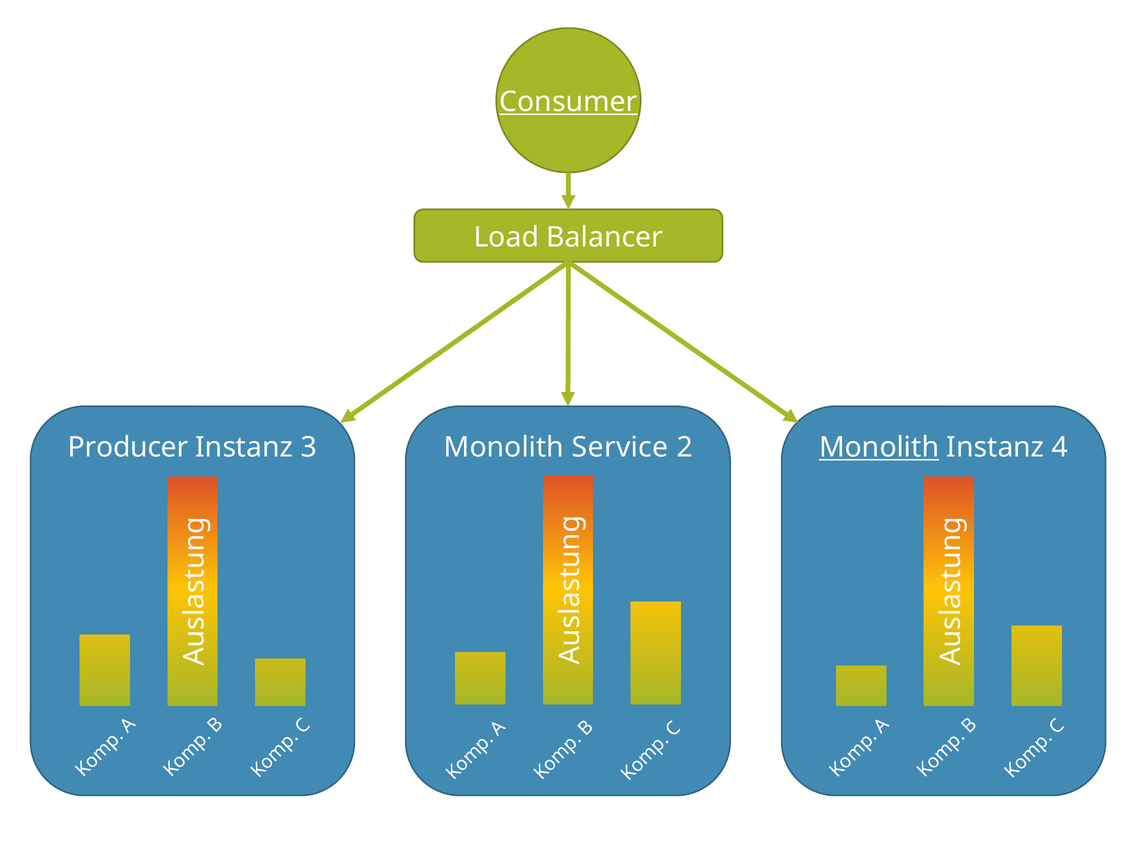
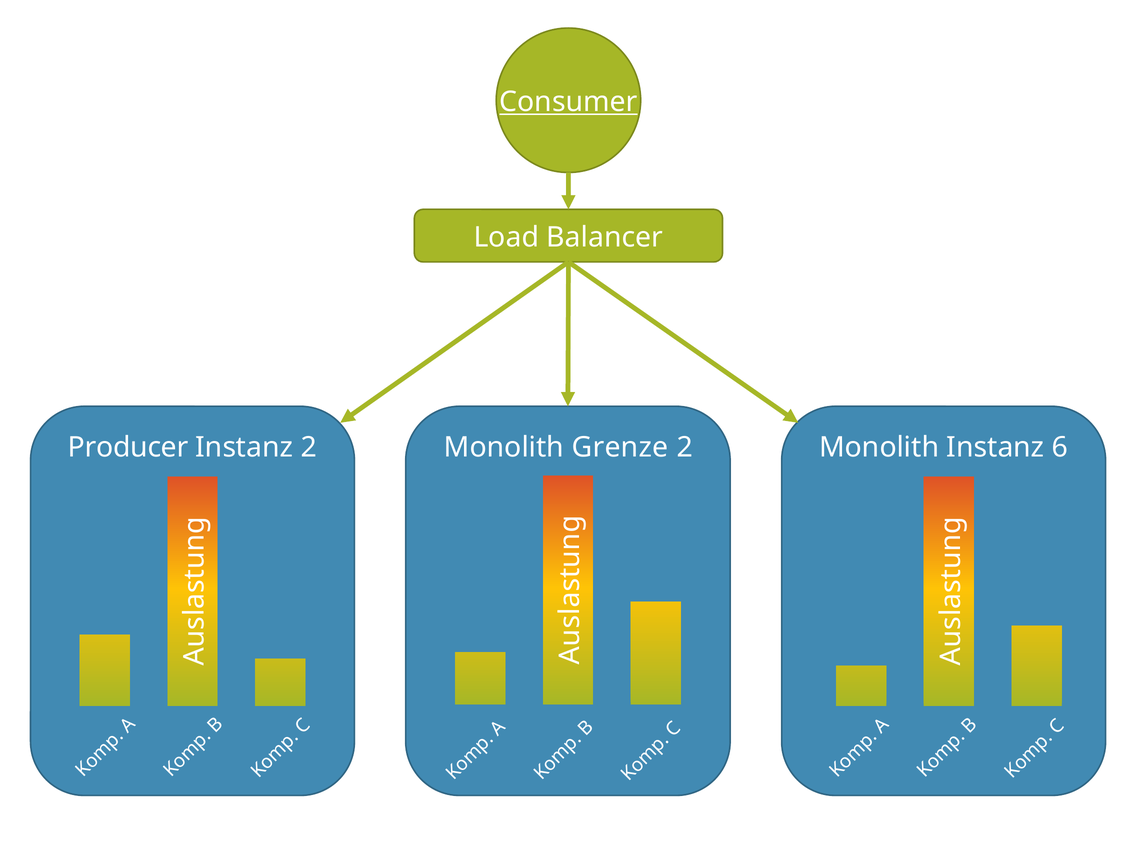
Instanz 3: 3 -> 2 (309, 447)
Service: Service -> Grenze (620, 447)
Monolith underline: present -> none (879, 447)
4: 4 -> 6 (1060, 447)
